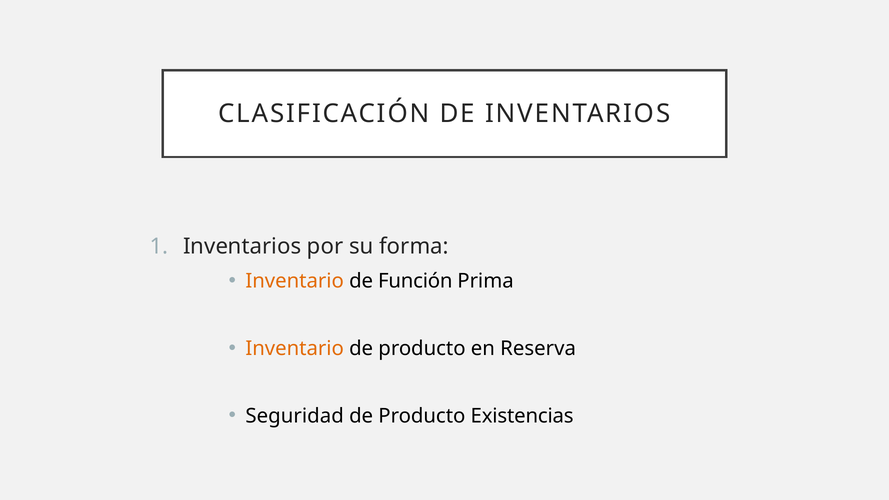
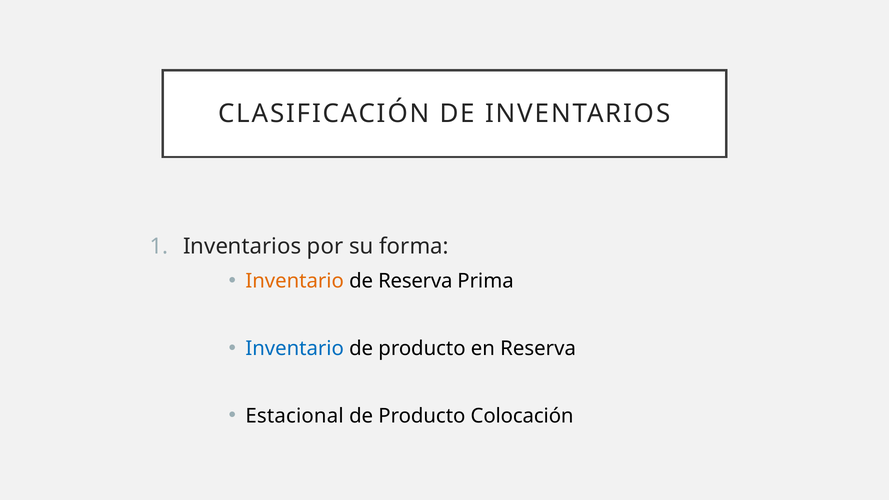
de Función: Función -> Reserva (415, 281)
Inventario colour: orange -> blue (295, 349)
Seguridad: Seguridad -> Estacional (295, 416)
Existencias: Existencias -> Colocación (522, 416)
